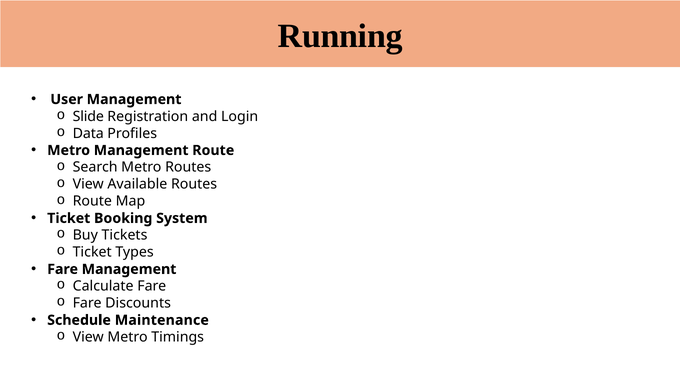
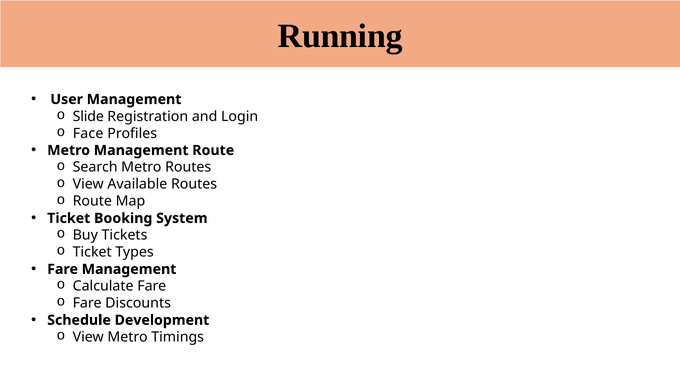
Data: Data -> Face (88, 134)
Maintenance: Maintenance -> Development (162, 321)
